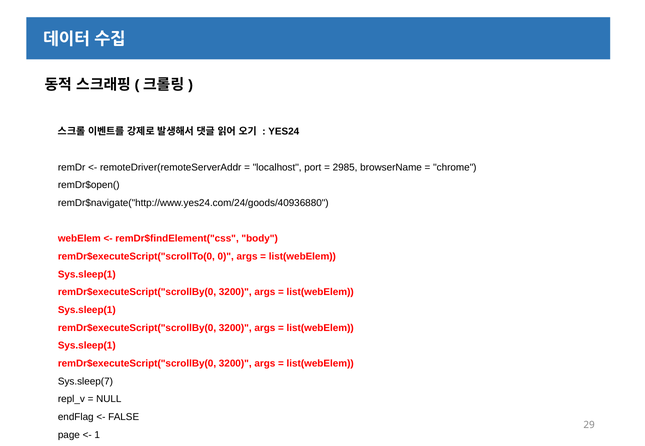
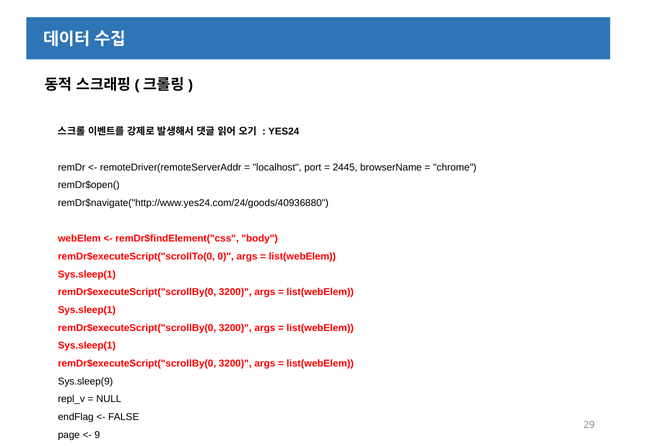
2985: 2985 -> 2445 (345, 167)
Sys.sleep(7: Sys.sleep(7 -> Sys.sleep(9 (85, 382)
1: 1 -> 9 (97, 435)
